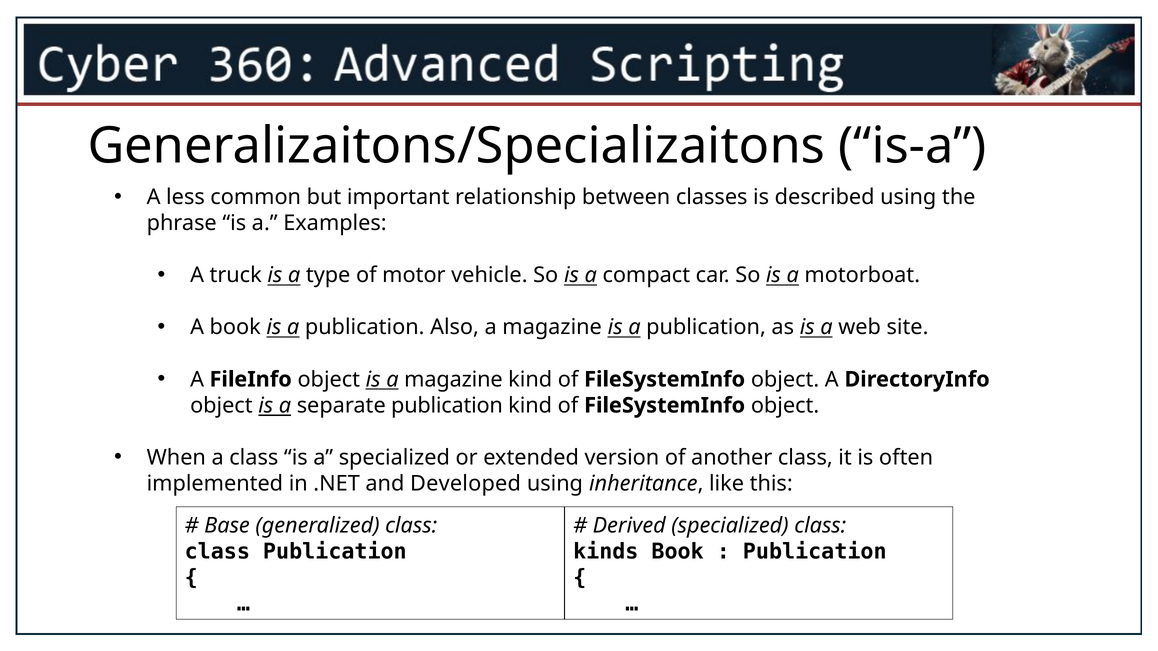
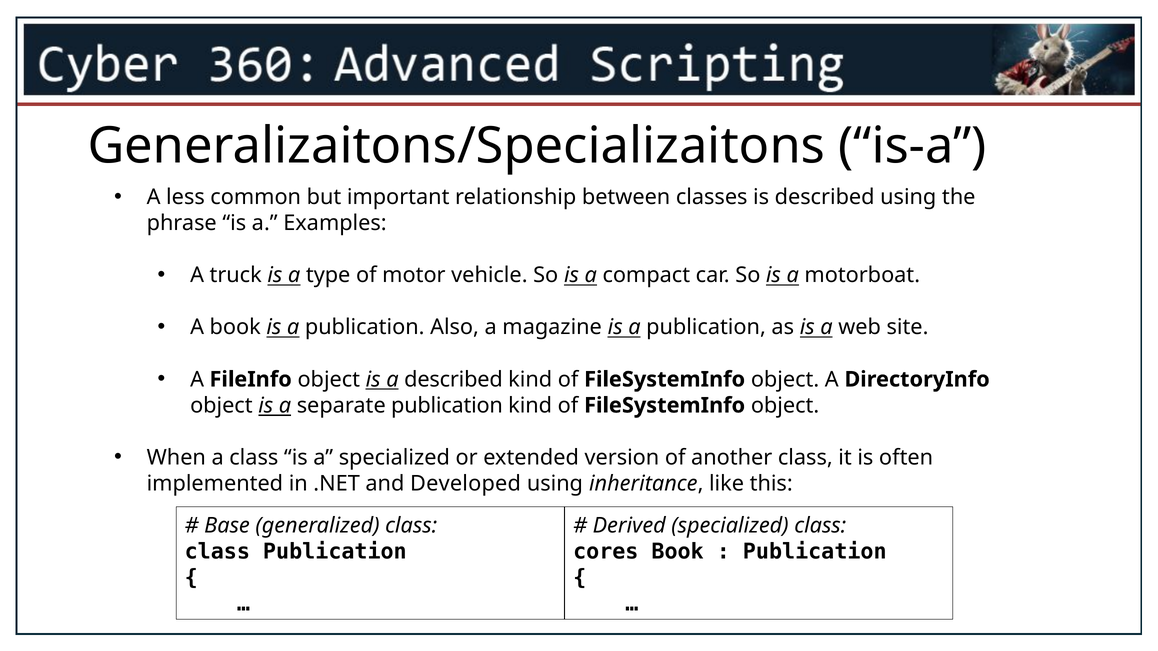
is a magazine: magazine -> described (453, 380)
kinds: kinds -> cores (606, 552)
